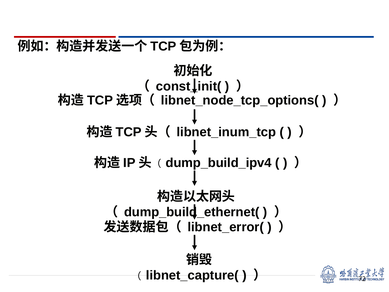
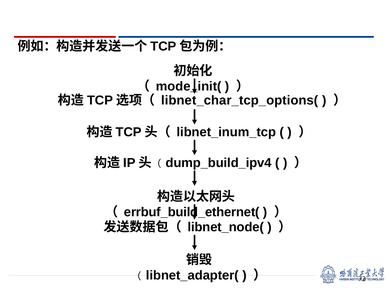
const_init(: const_init( -> mode_init( (189, 86)
libnet_node_tcp_options(: libnet_node_tcp_options( -> libnet_char_tcp_options( (240, 100)
dump_build_ethernet(: dump_build_ethernet( -> errbuf_build_ethernet( (192, 212)
libnet_error(: libnet_error( -> libnet_node( (226, 227)
libnet_capture(: libnet_capture( -> libnet_adapter( (192, 275)
